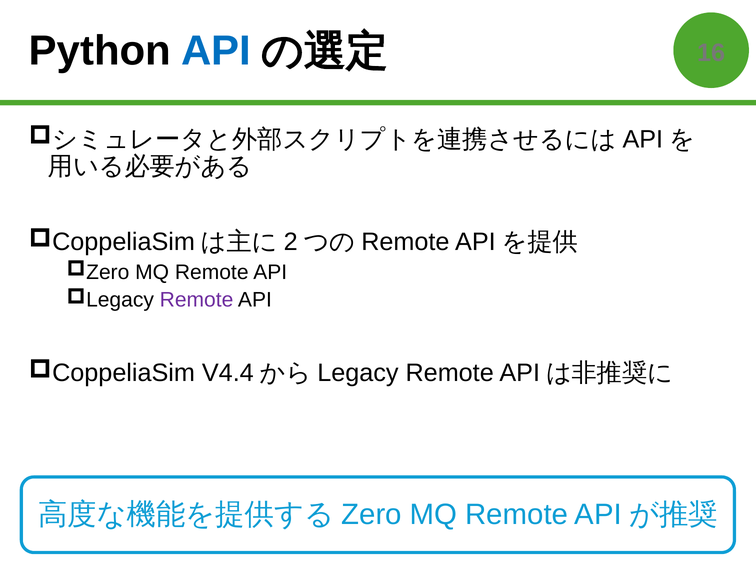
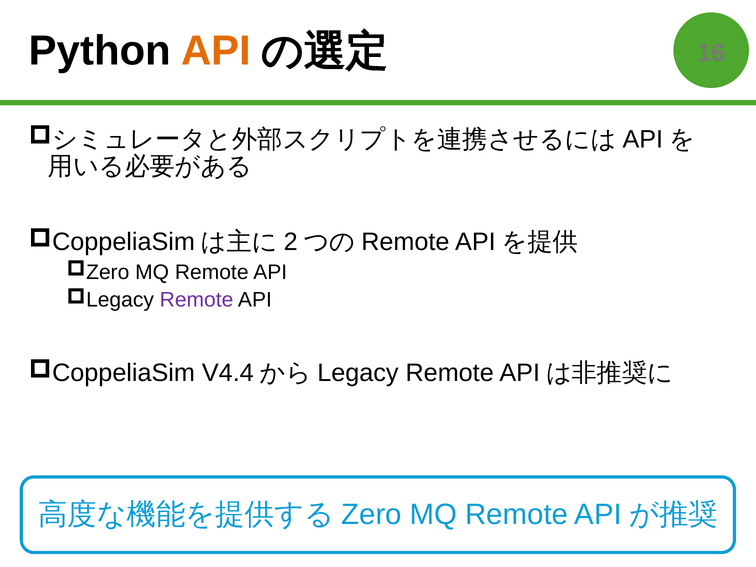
API colour: blue -> orange (216, 51)
